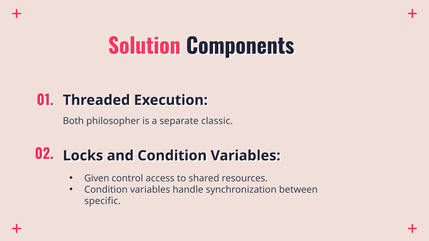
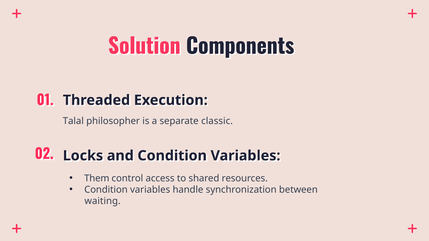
Both: Both -> Talal (73, 121)
Given: Given -> Them (97, 179)
specific: specific -> waiting (103, 201)
